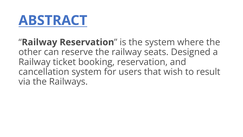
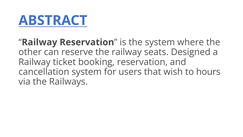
result: result -> hours (208, 72)
